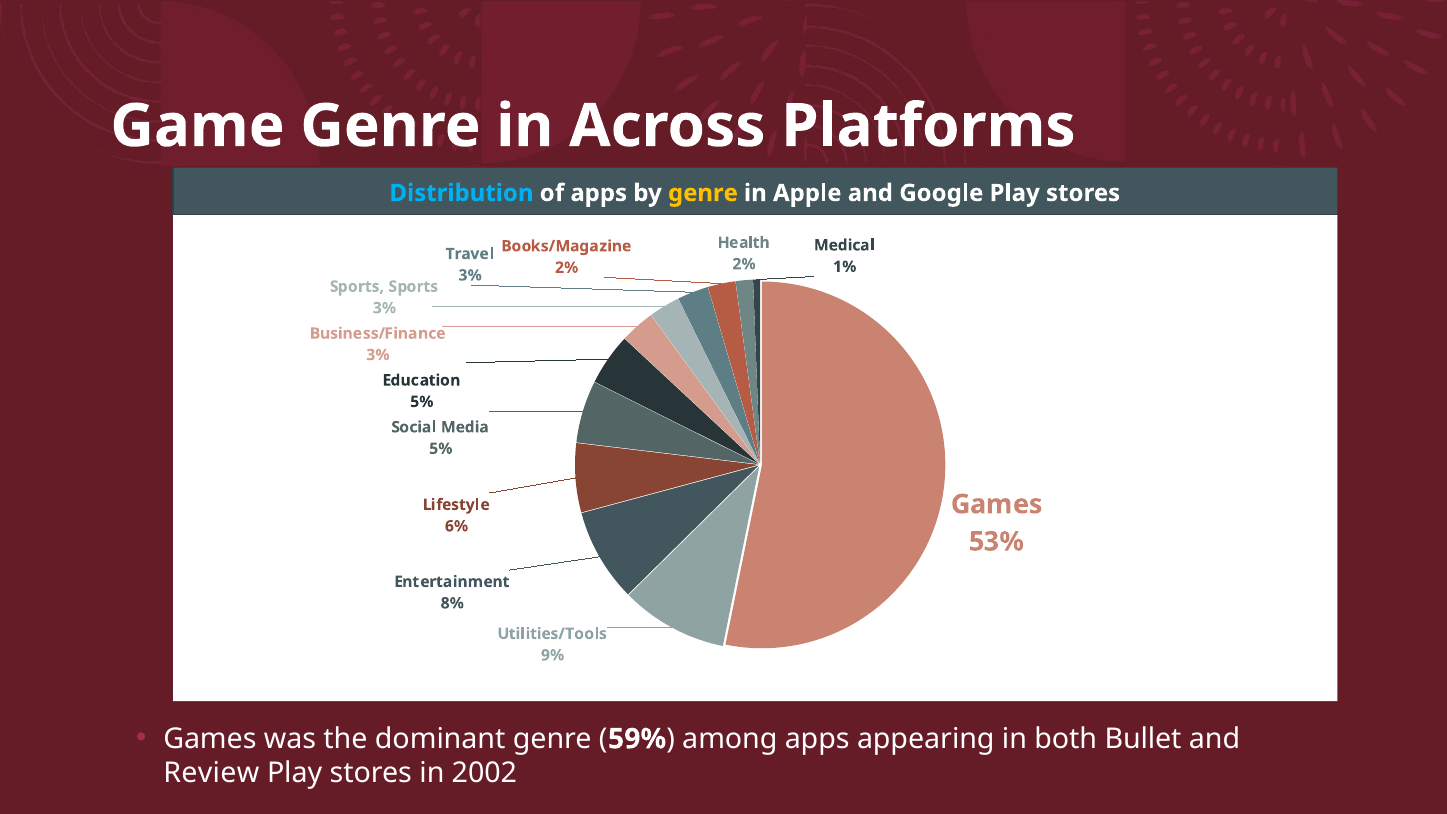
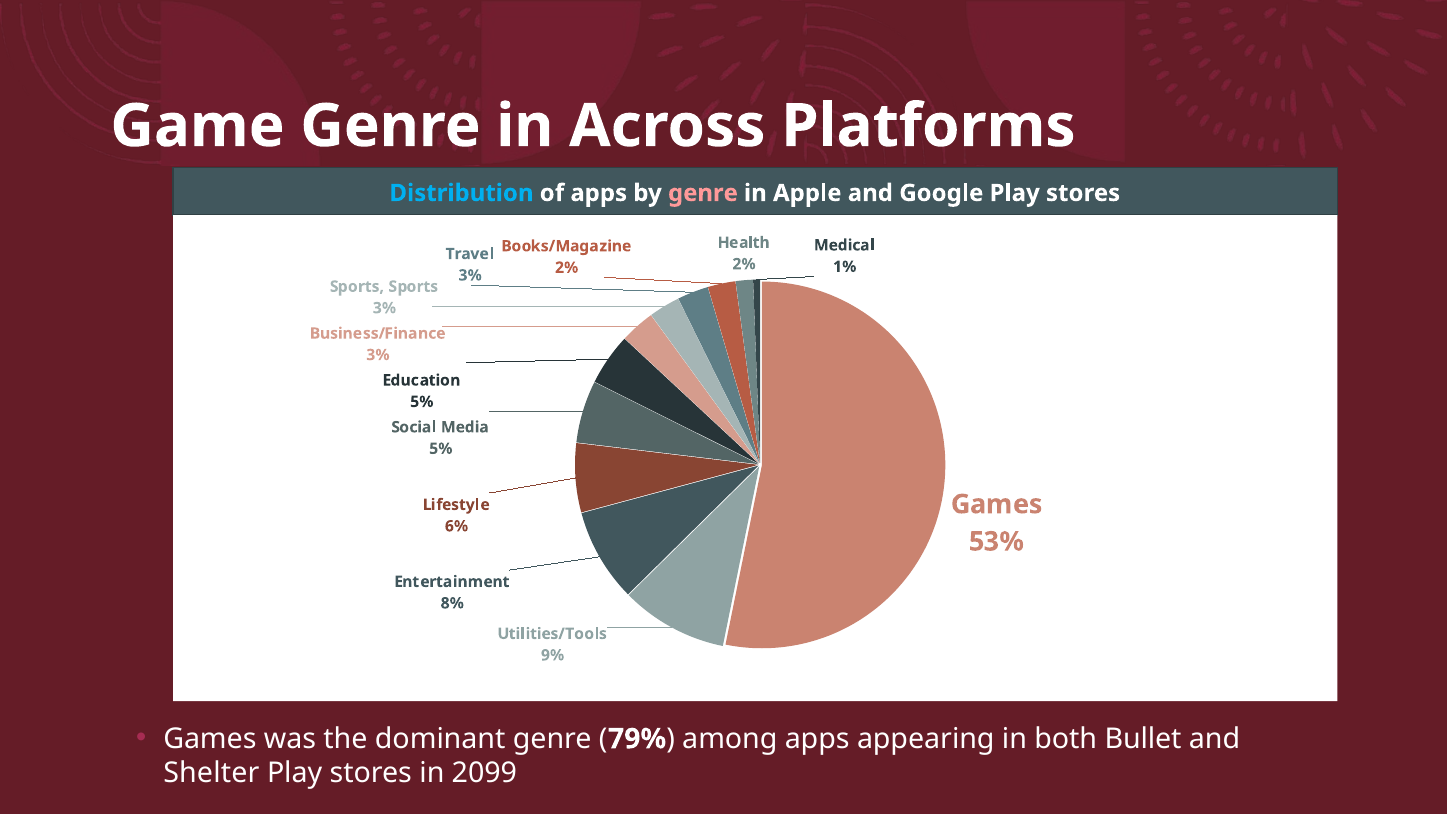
genre colour: yellow -> pink (703, 193)
59%: 59% -> 79% (637, 739)
Review: Review -> Shelter (211, 773)
2002: 2002 -> 2099 (484, 773)
